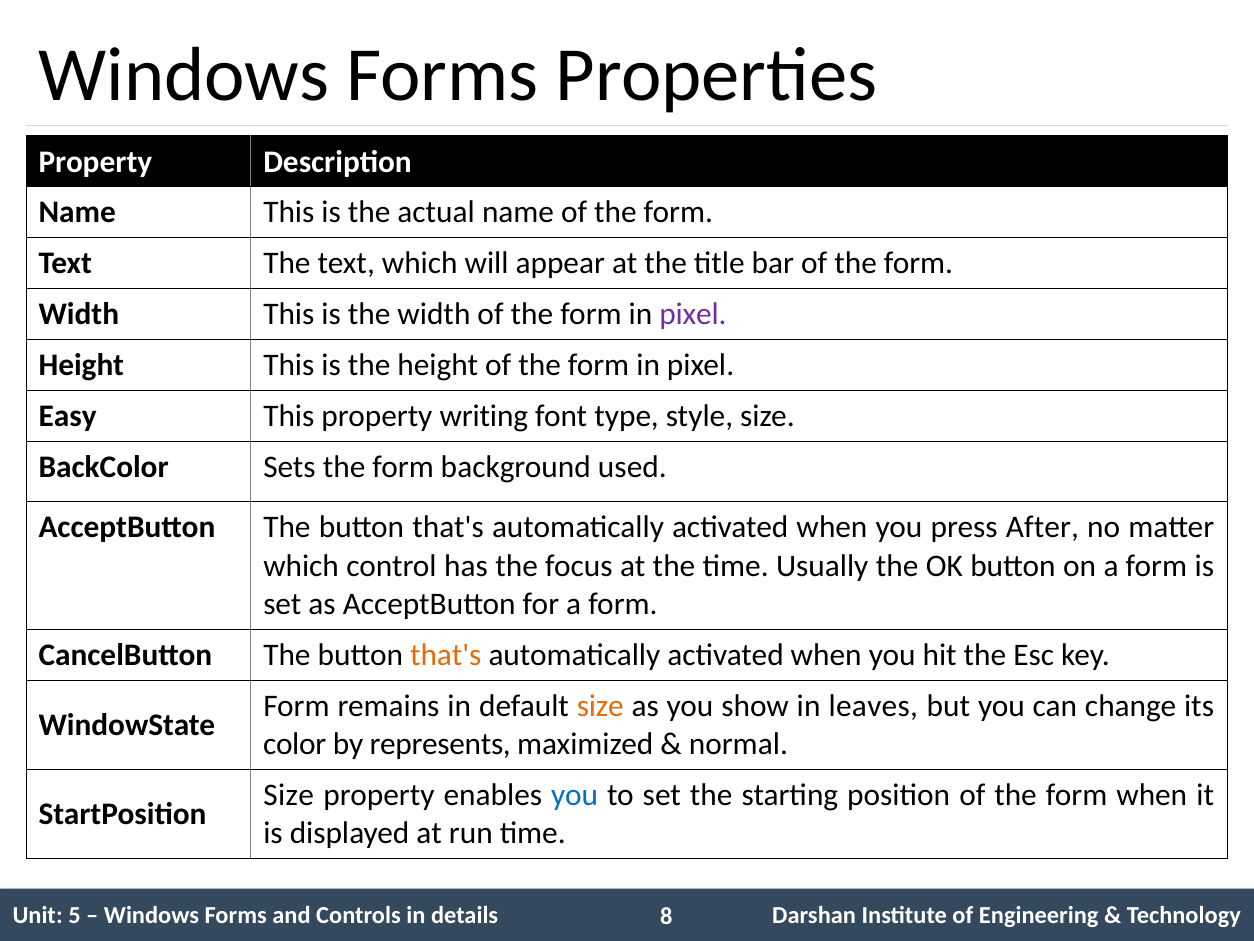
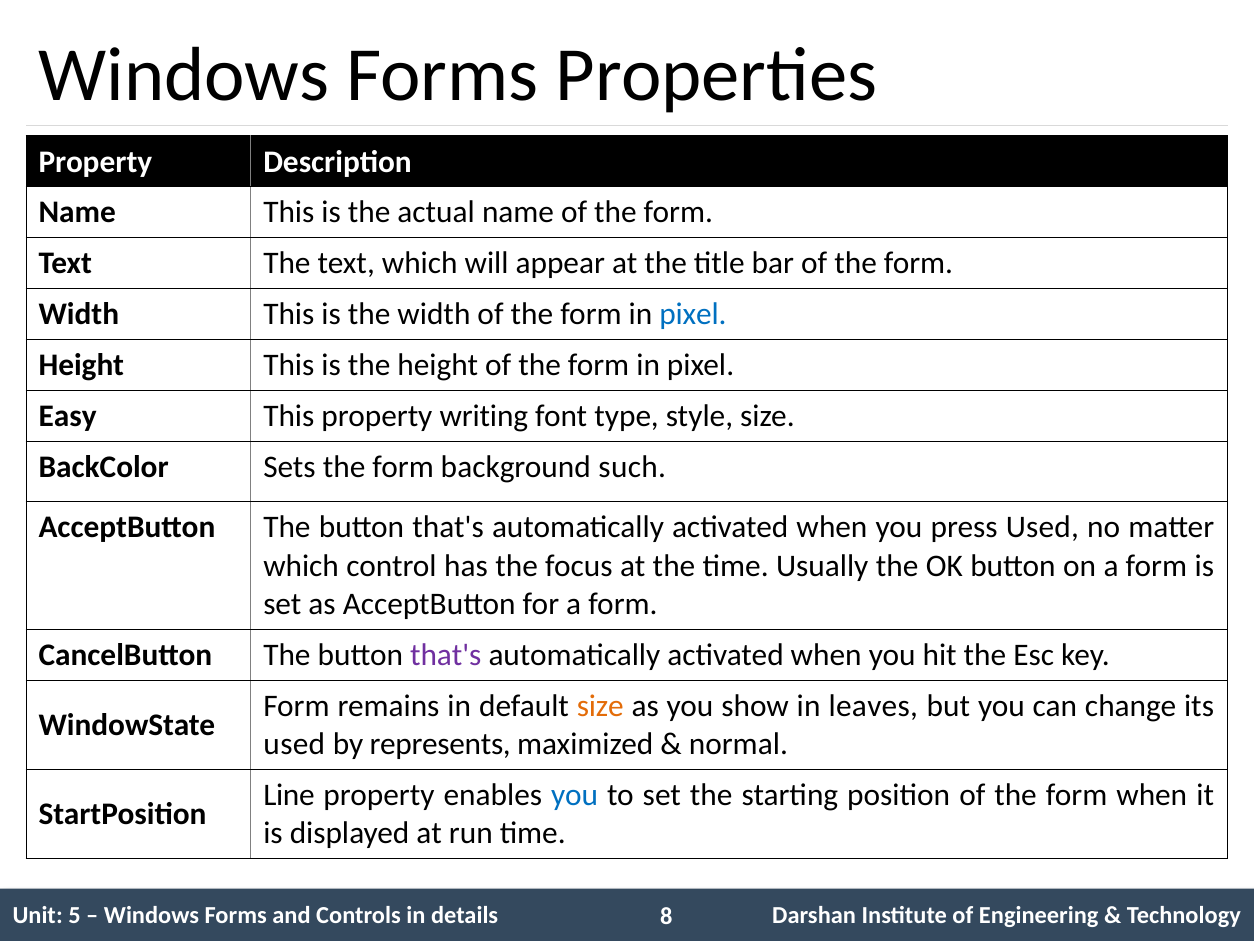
pixel colour: purple -> blue (693, 314)
used: used -> such (632, 467)
press After: After -> Used (1042, 527)
that's colour: orange -> purple (446, 655)
color: color -> used (294, 744)
Size: Size -> Line (289, 795)
